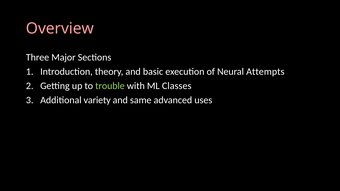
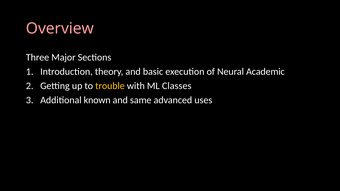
Attempts: Attempts -> Academic (265, 72)
trouble colour: light green -> yellow (110, 86)
variety: variety -> known (97, 100)
